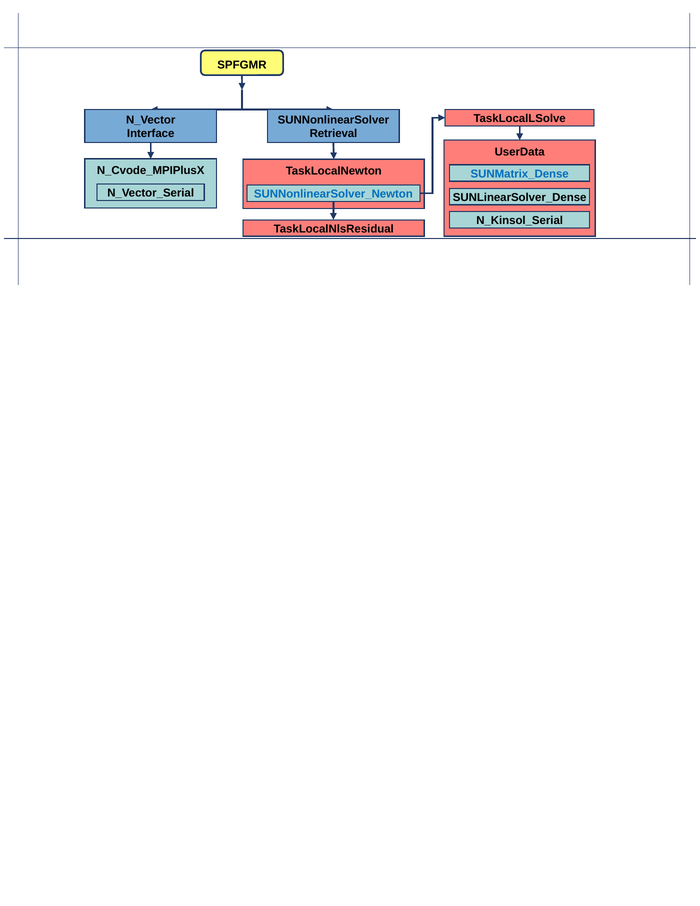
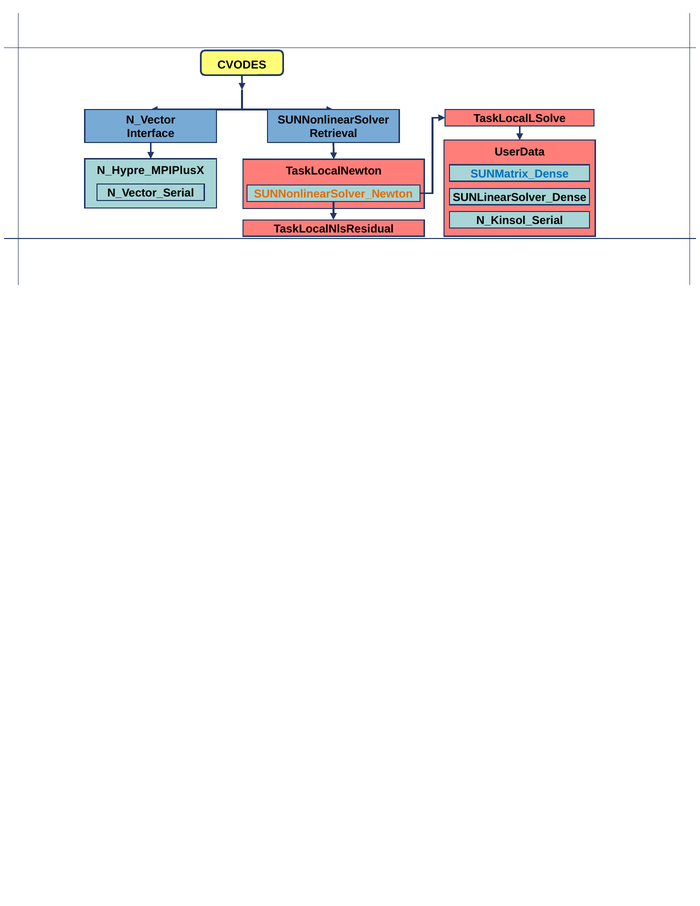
SPFGMR: SPFGMR -> CVODES (242, 65)
N_Cvode_MPIPlusX: N_Cvode_MPIPlusX -> N_Hypre_MPIPlusX (151, 170)
SUNNonlinearSolver_Newton colour: blue -> orange (333, 194)
